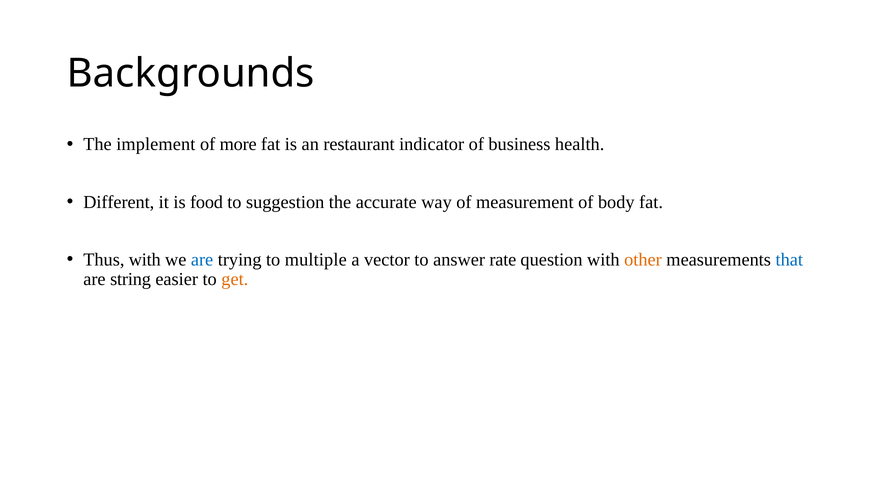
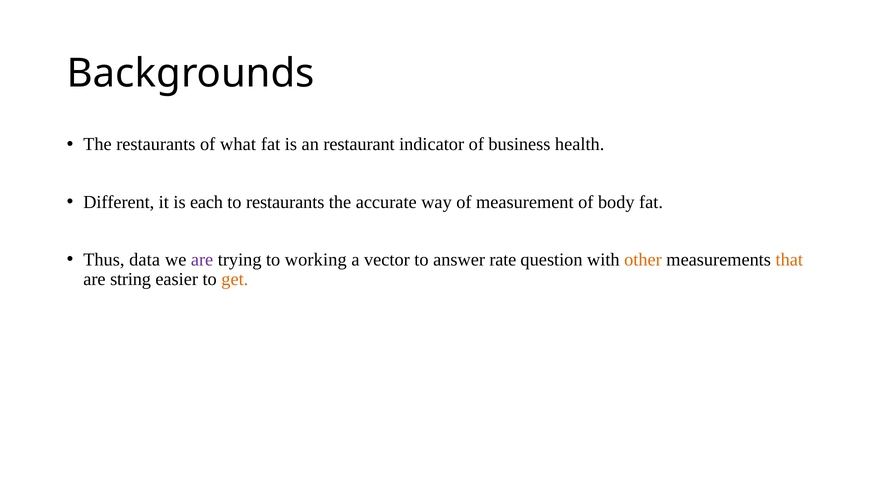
The implement: implement -> restaurants (156, 144)
more: more -> what (238, 144)
food: food -> each (207, 202)
to suggestion: suggestion -> restaurants (285, 202)
Thus with: with -> data (145, 260)
are colour: blue -> purple (202, 260)
multiple: multiple -> working (316, 260)
that colour: blue -> orange (789, 260)
